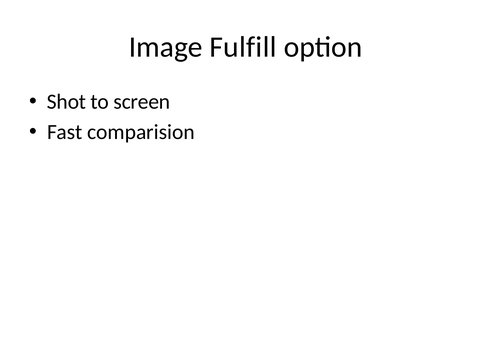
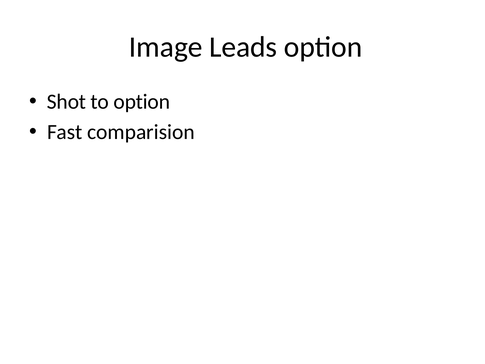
Fulfill: Fulfill -> Leads (243, 47)
to screen: screen -> option (142, 102)
